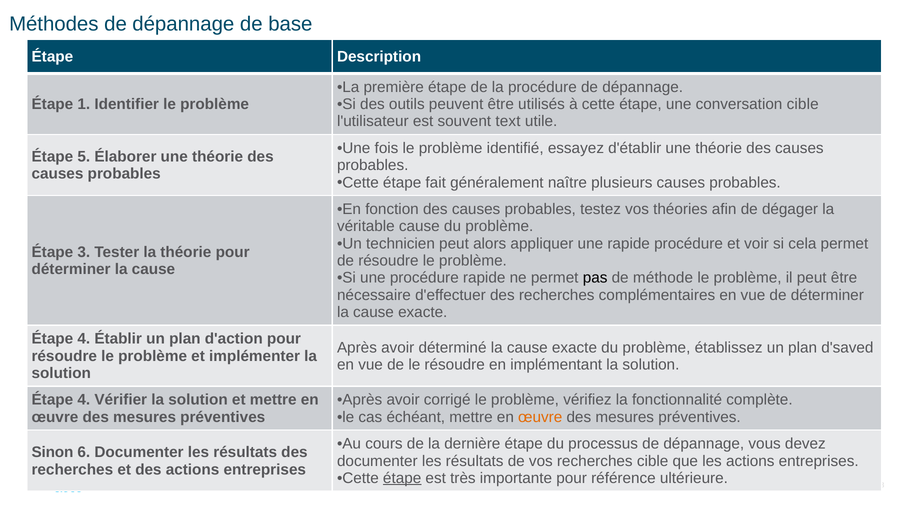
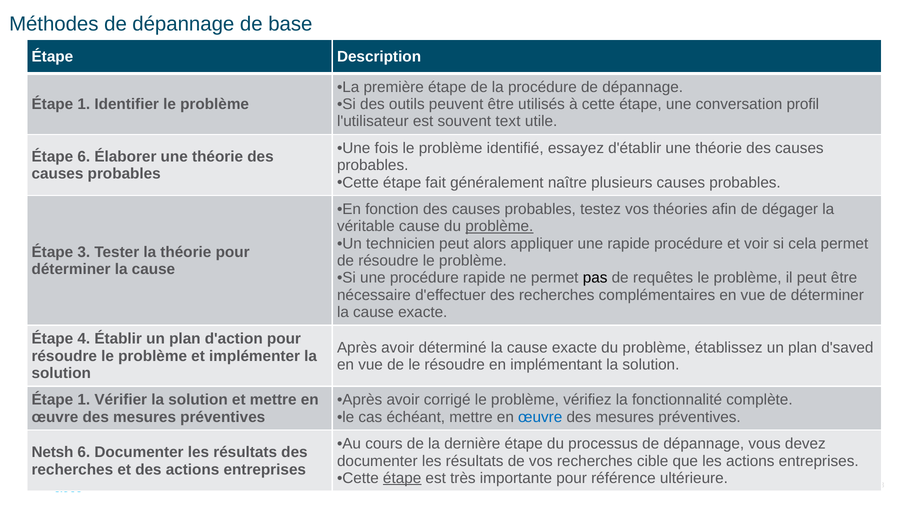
conversation cible: cible -> profil (803, 104)
Étape 5: 5 -> 6 (84, 157)
problème underline: none -> present (499, 226)
méthode: méthode -> requêtes (663, 278)
4: 4 -> 1 (84, 400)
œuvre colour: orange -> blue (540, 417)
Sinon: Sinon -> Netsh (52, 452)
